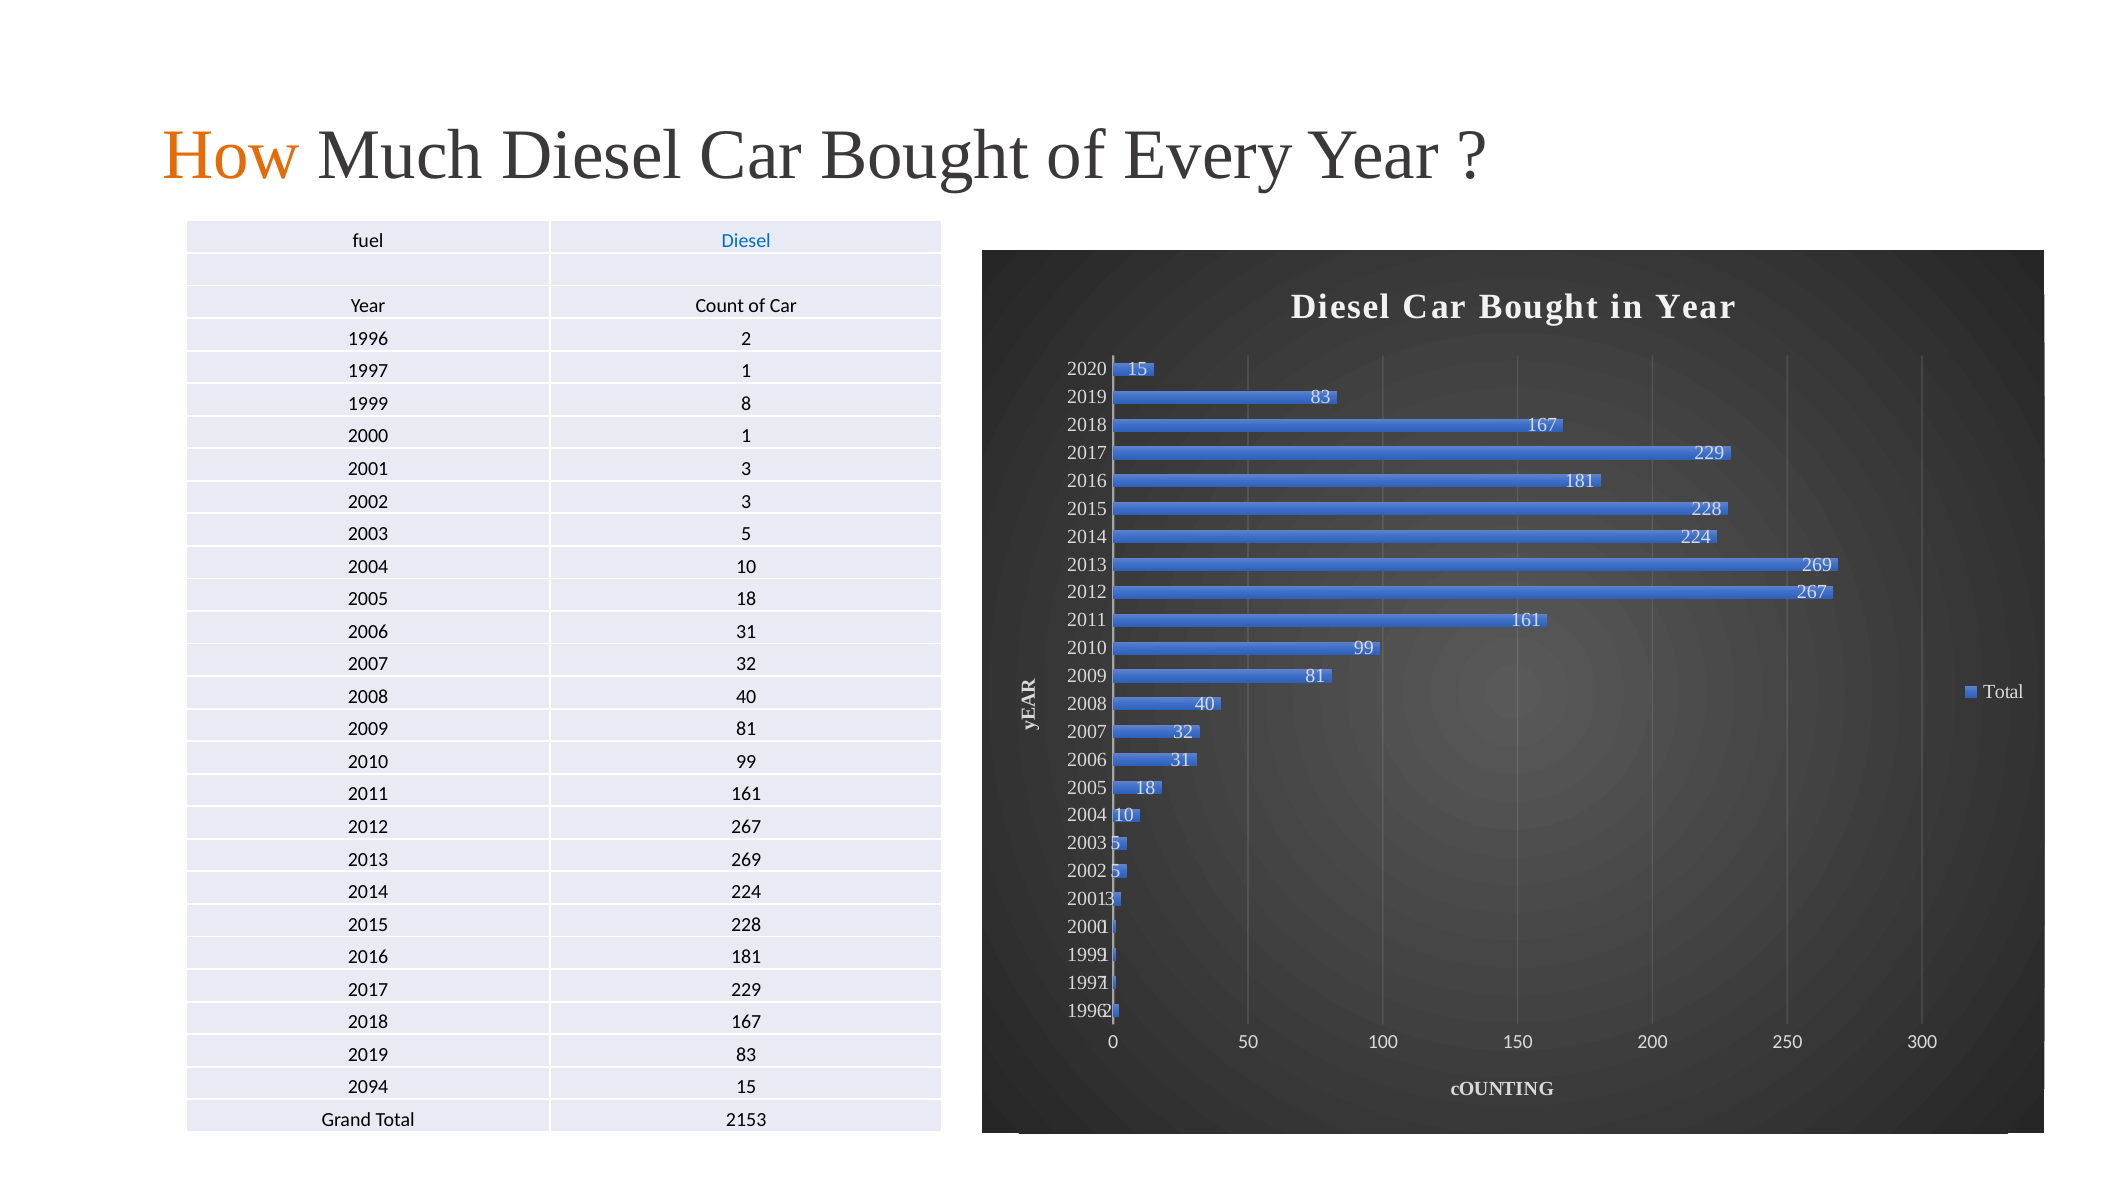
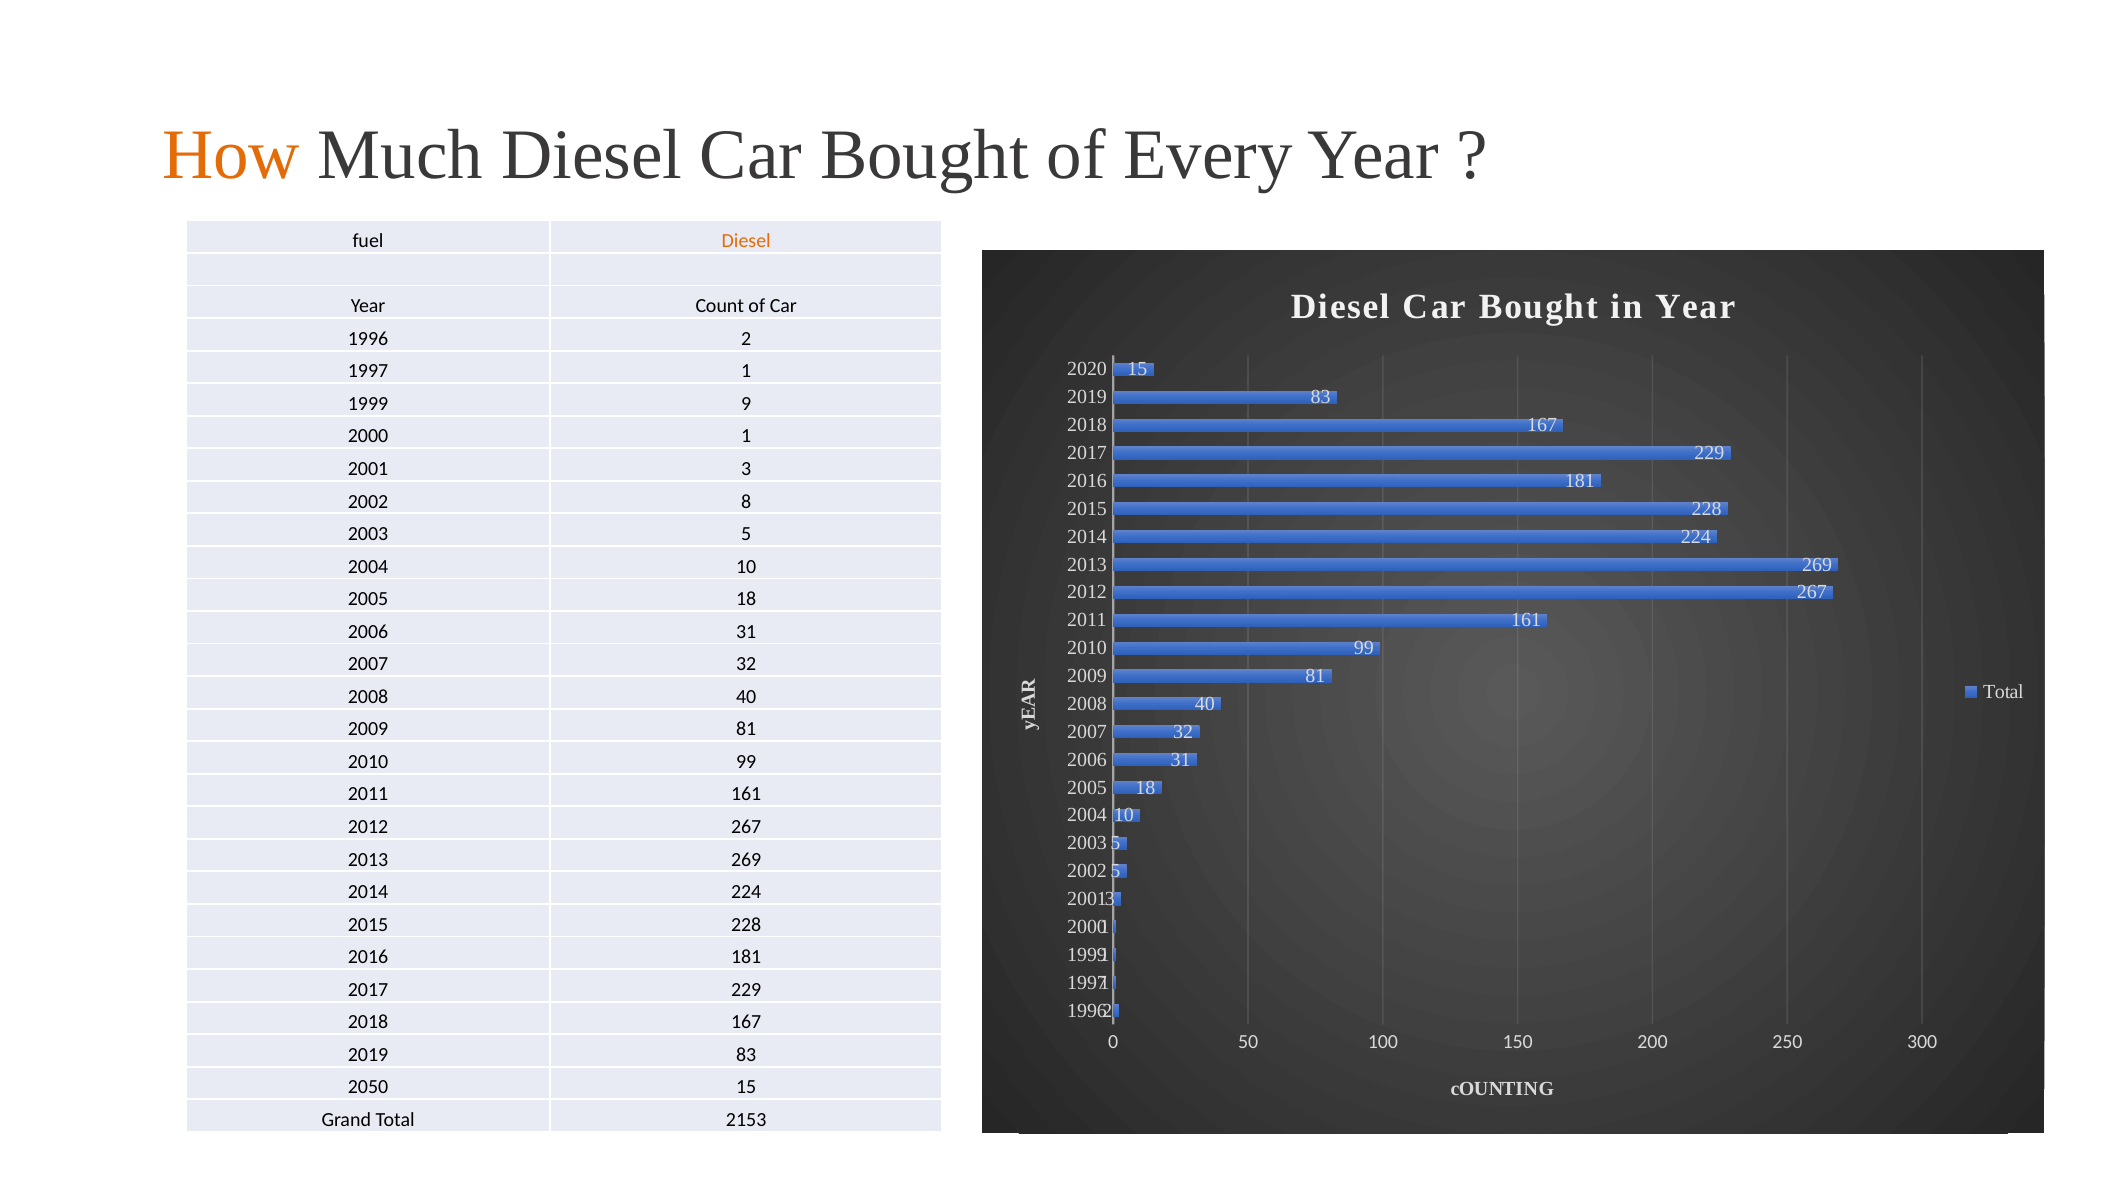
Diesel colour: blue -> orange (746, 241)
8: 8 -> 9 (746, 404)
2002 3: 3 -> 8 (746, 501)
2094: 2094 -> 2050 (368, 1087)
